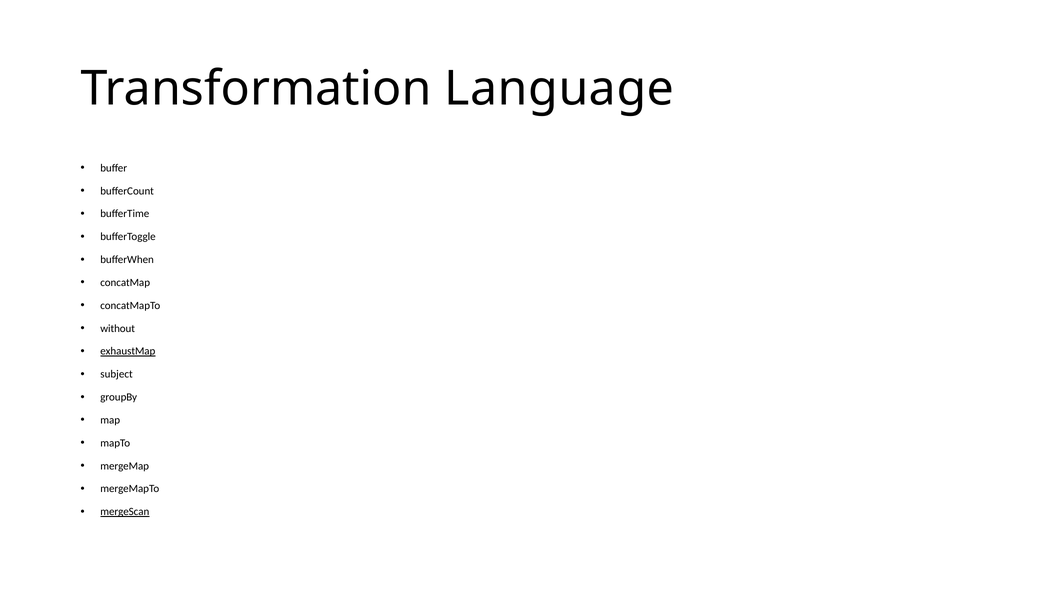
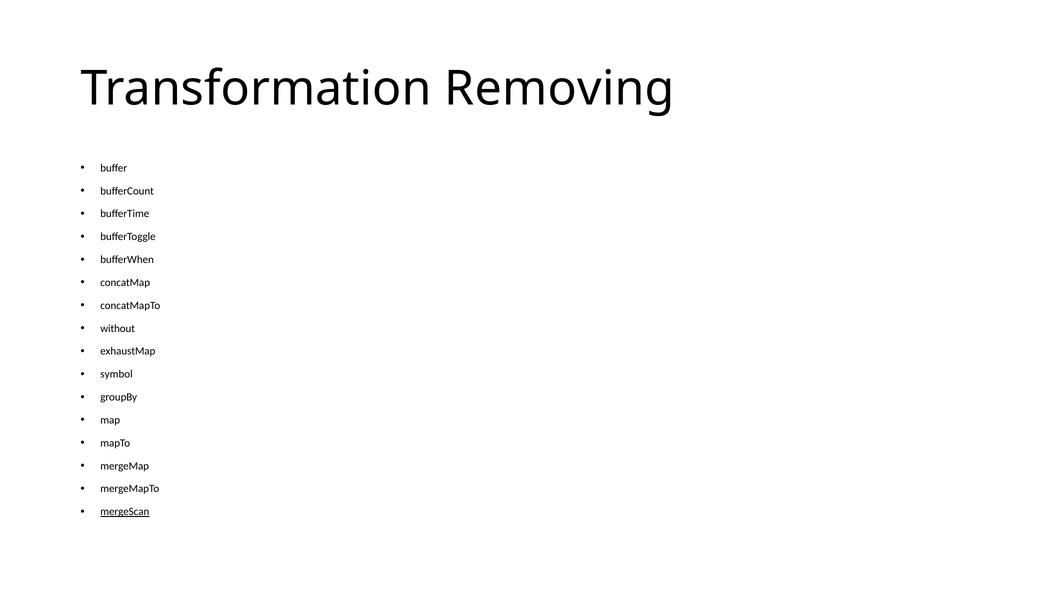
Language: Language -> Removing (559, 89)
exhaustMap underline: present -> none (128, 351)
subject: subject -> symbol (117, 374)
